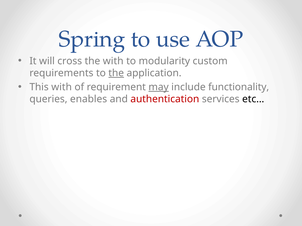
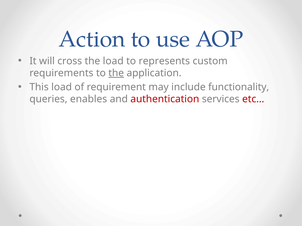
Spring: Spring -> Action (92, 39)
the with: with -> load (113, 61)
modularity: modularity -> represents (164, 61)
This with: with -> load (62, 87)
may underline: present -> none (159, 87)
etc… colour: black -> red (253, 99)
